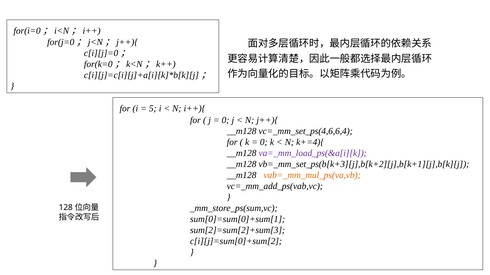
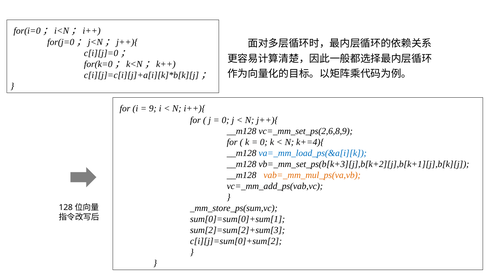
5: 5 -> 9 (153, 109)
vc=_mm_set_ps(4,6,6,4: vc=_mm_set_ps(4,6,6,4 -> vc=_mm_set_ps(2,6,8,9 (306, 131)
va=_mm_load_ps(&a[i][k colour: purple -> blue (313, 154)
